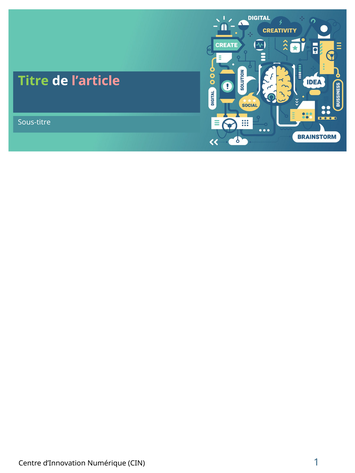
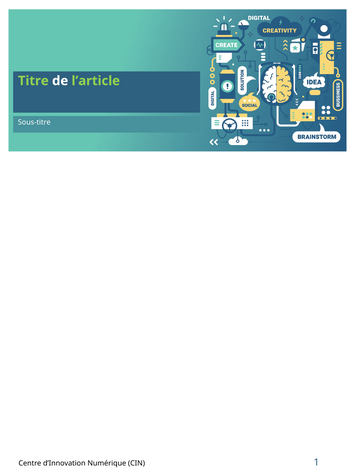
l’article colour: pink -> light green (96, 81)
